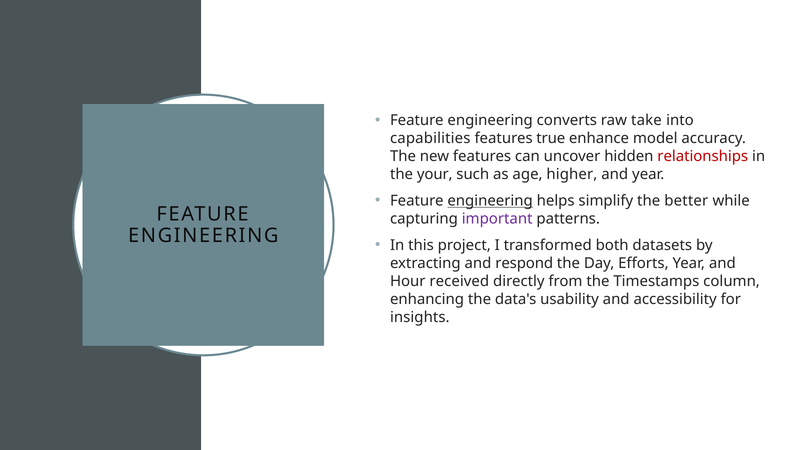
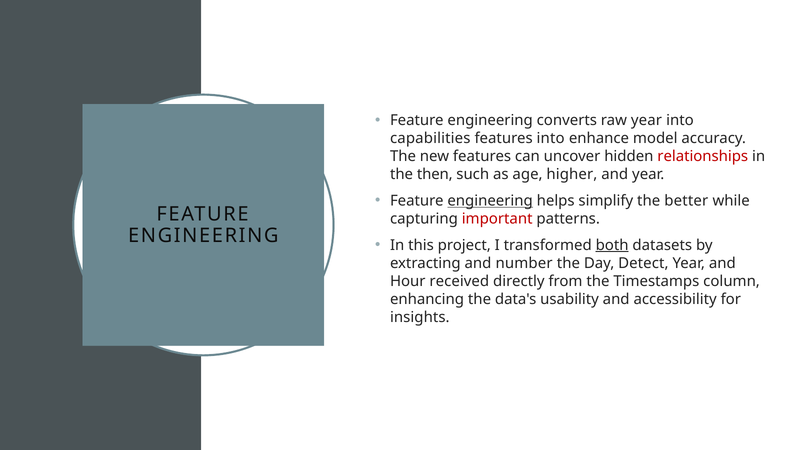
raw take: take -> year (646, 120)
features true: true -> into (551, 138)
your: your -> then (435, 174)
important colour: purple -> red (497, 219)
both underline: none -> present (612, 245)
respond: respond -> number (524, 263)
Efforts: Efforts -> Detect (643, 263)
